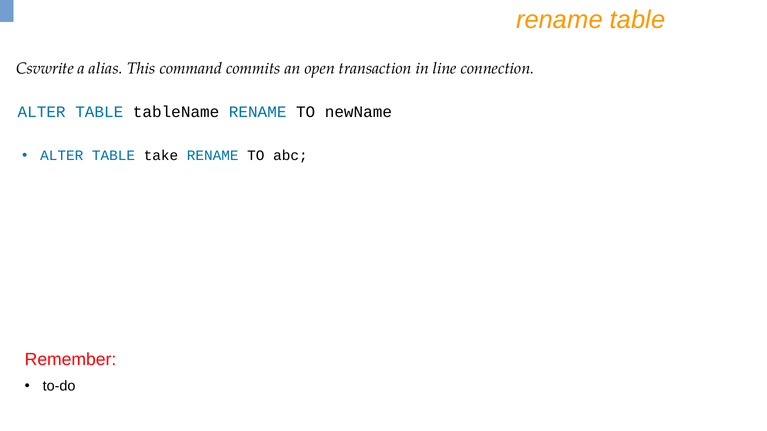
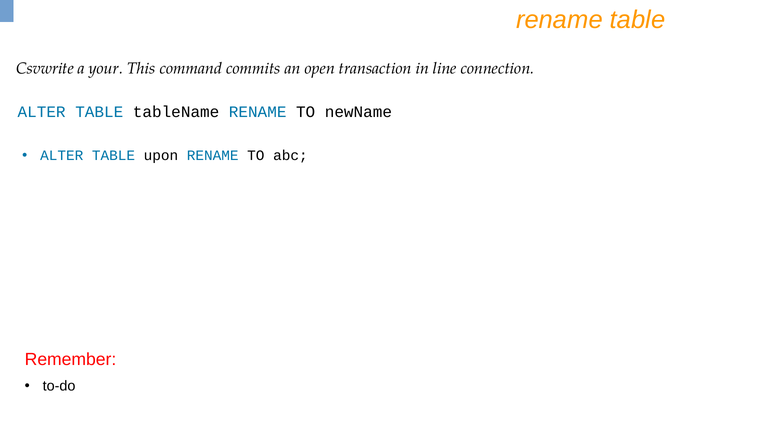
alias: alias -> your (106, 69)
take: take -> upon (161, 156)
